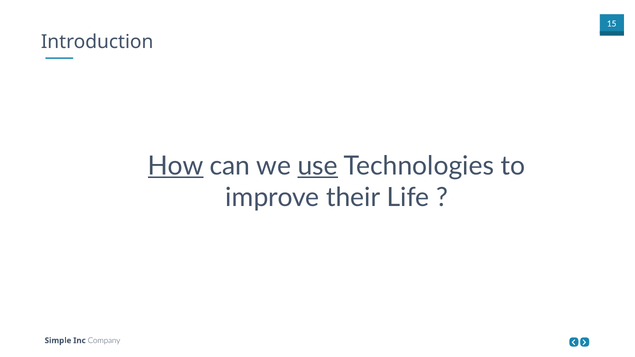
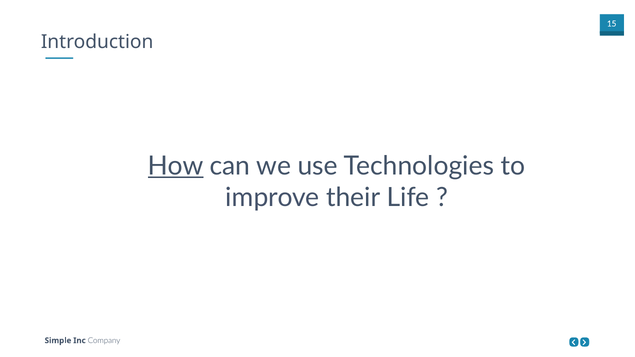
use underline: present -> none (318, 166)
